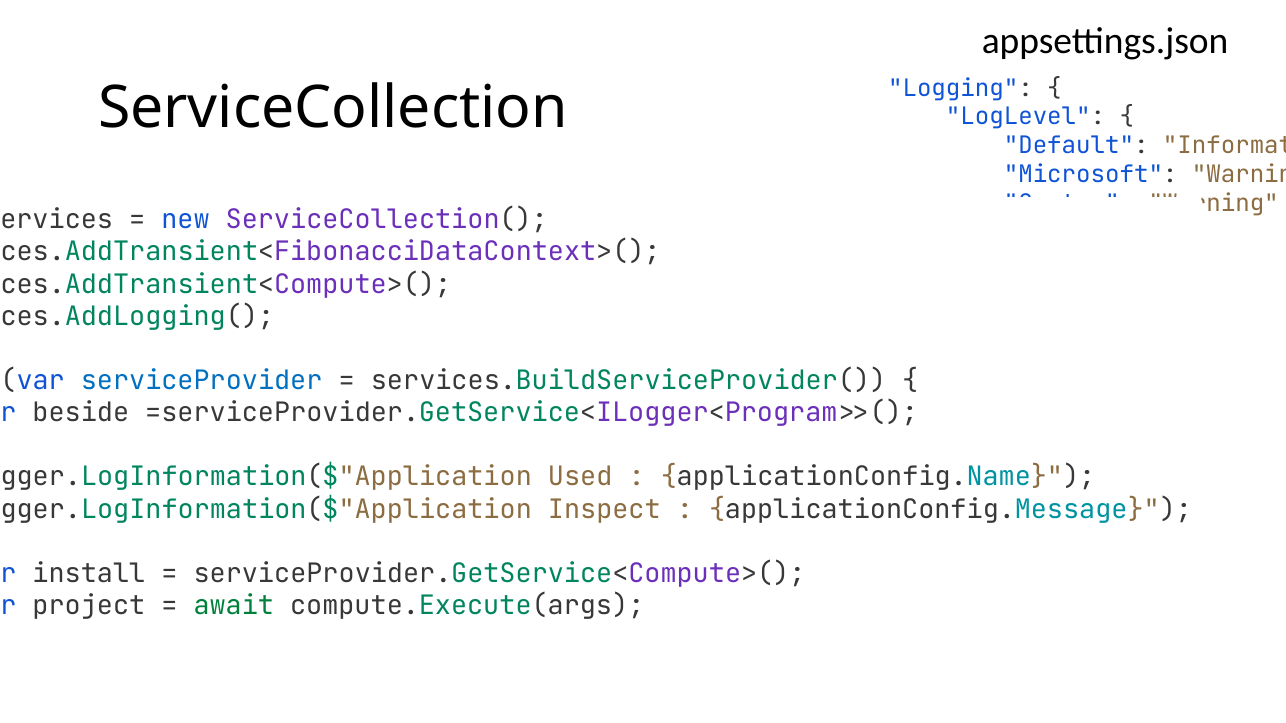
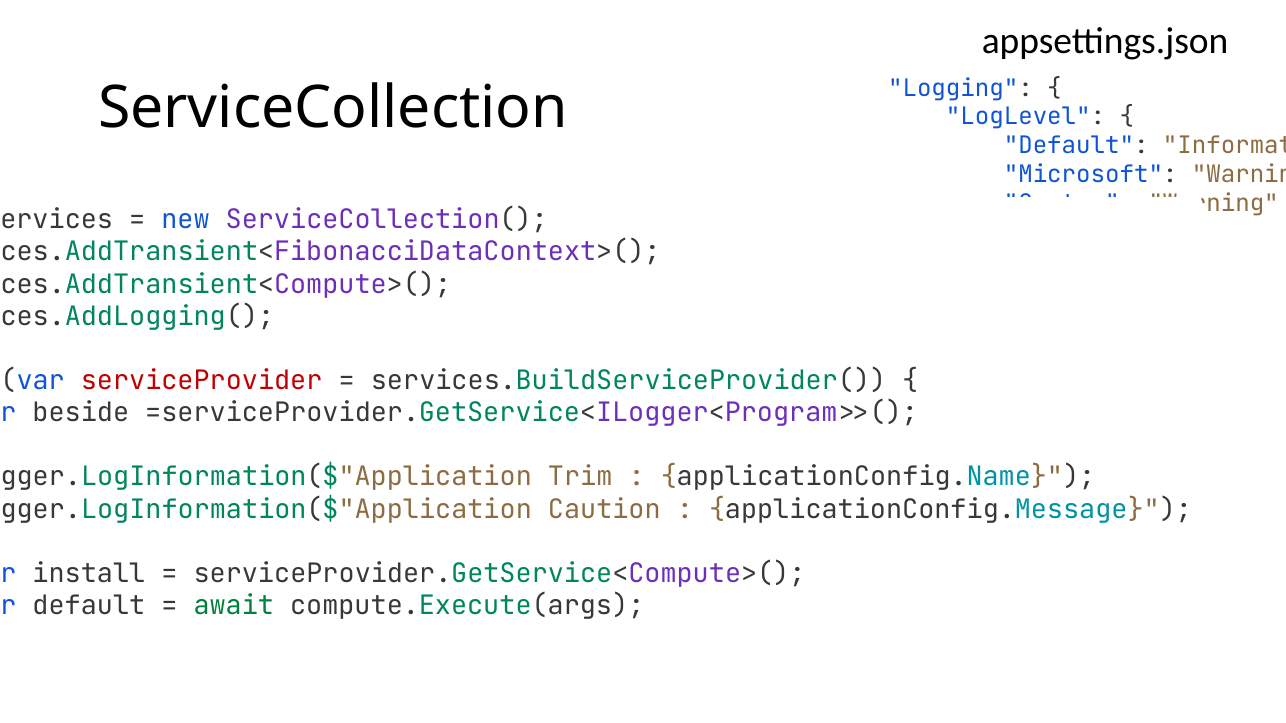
serviceProvider colour: blue -> red (202, 381)
Used: Used -> Trim (580, 477)
Inspect: Inspect -> Caution (604, 509)
project: project -> default (89, 606)
